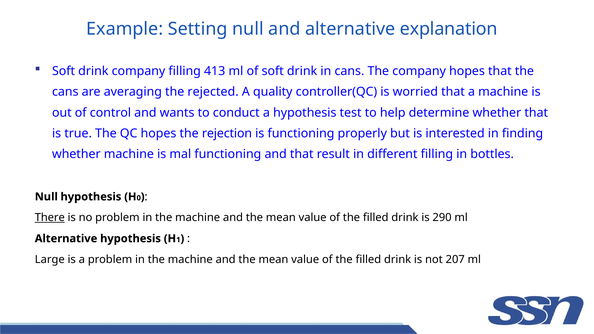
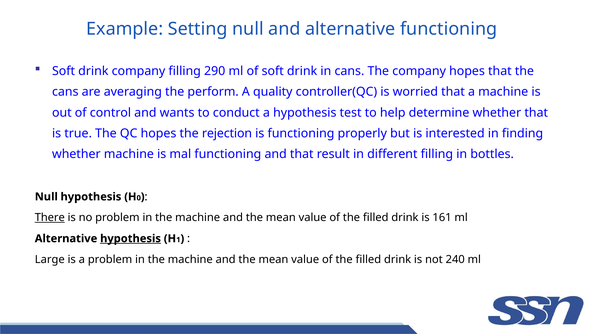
alternative explanation: explanation -> functioning (449, 29)
413: 413 -> 290 (215, 71)
rejected: rejected -> perform (213, 92)
290: 290 -> 161 (442, 218)
hypothesis underline: none -> present (131, 239)
207: 207 -> 240 (455, 260)
